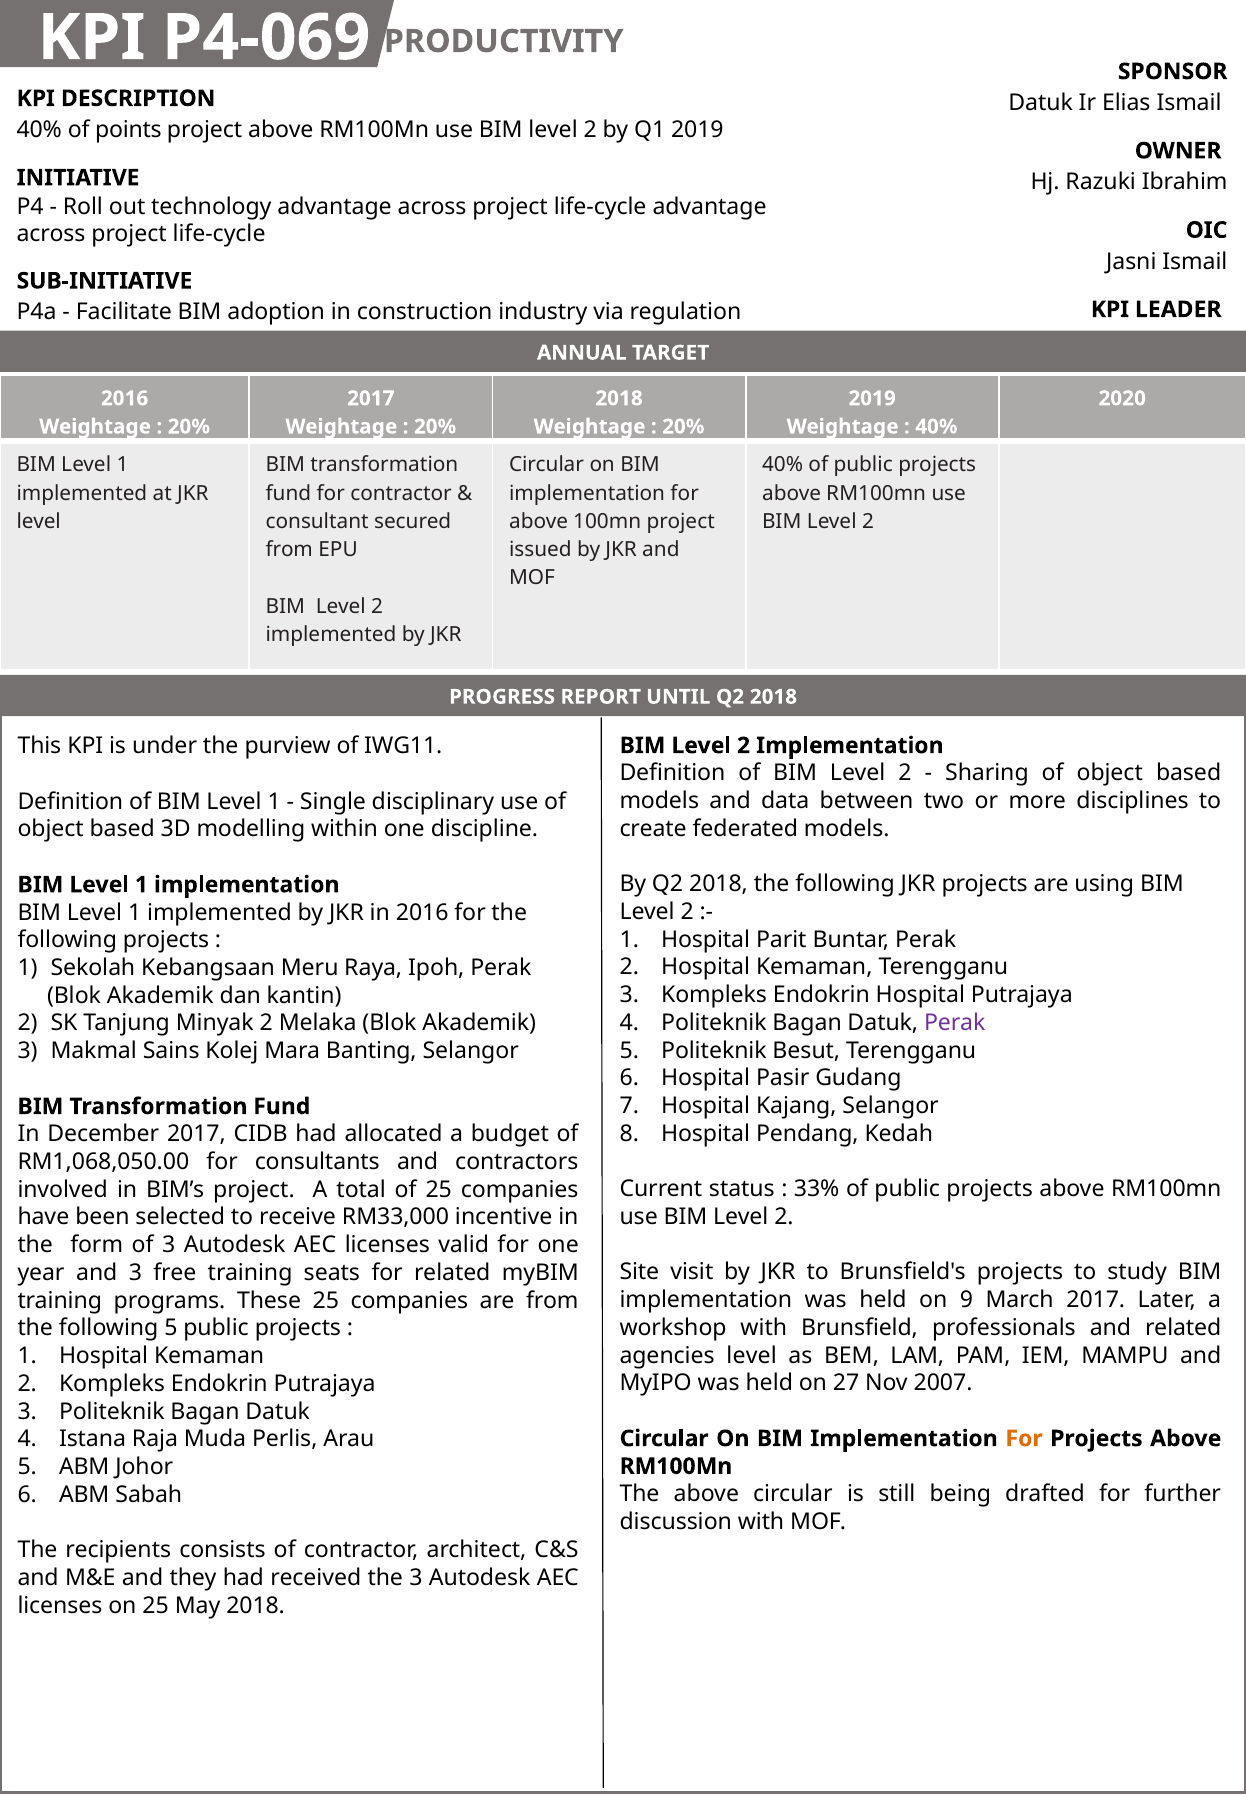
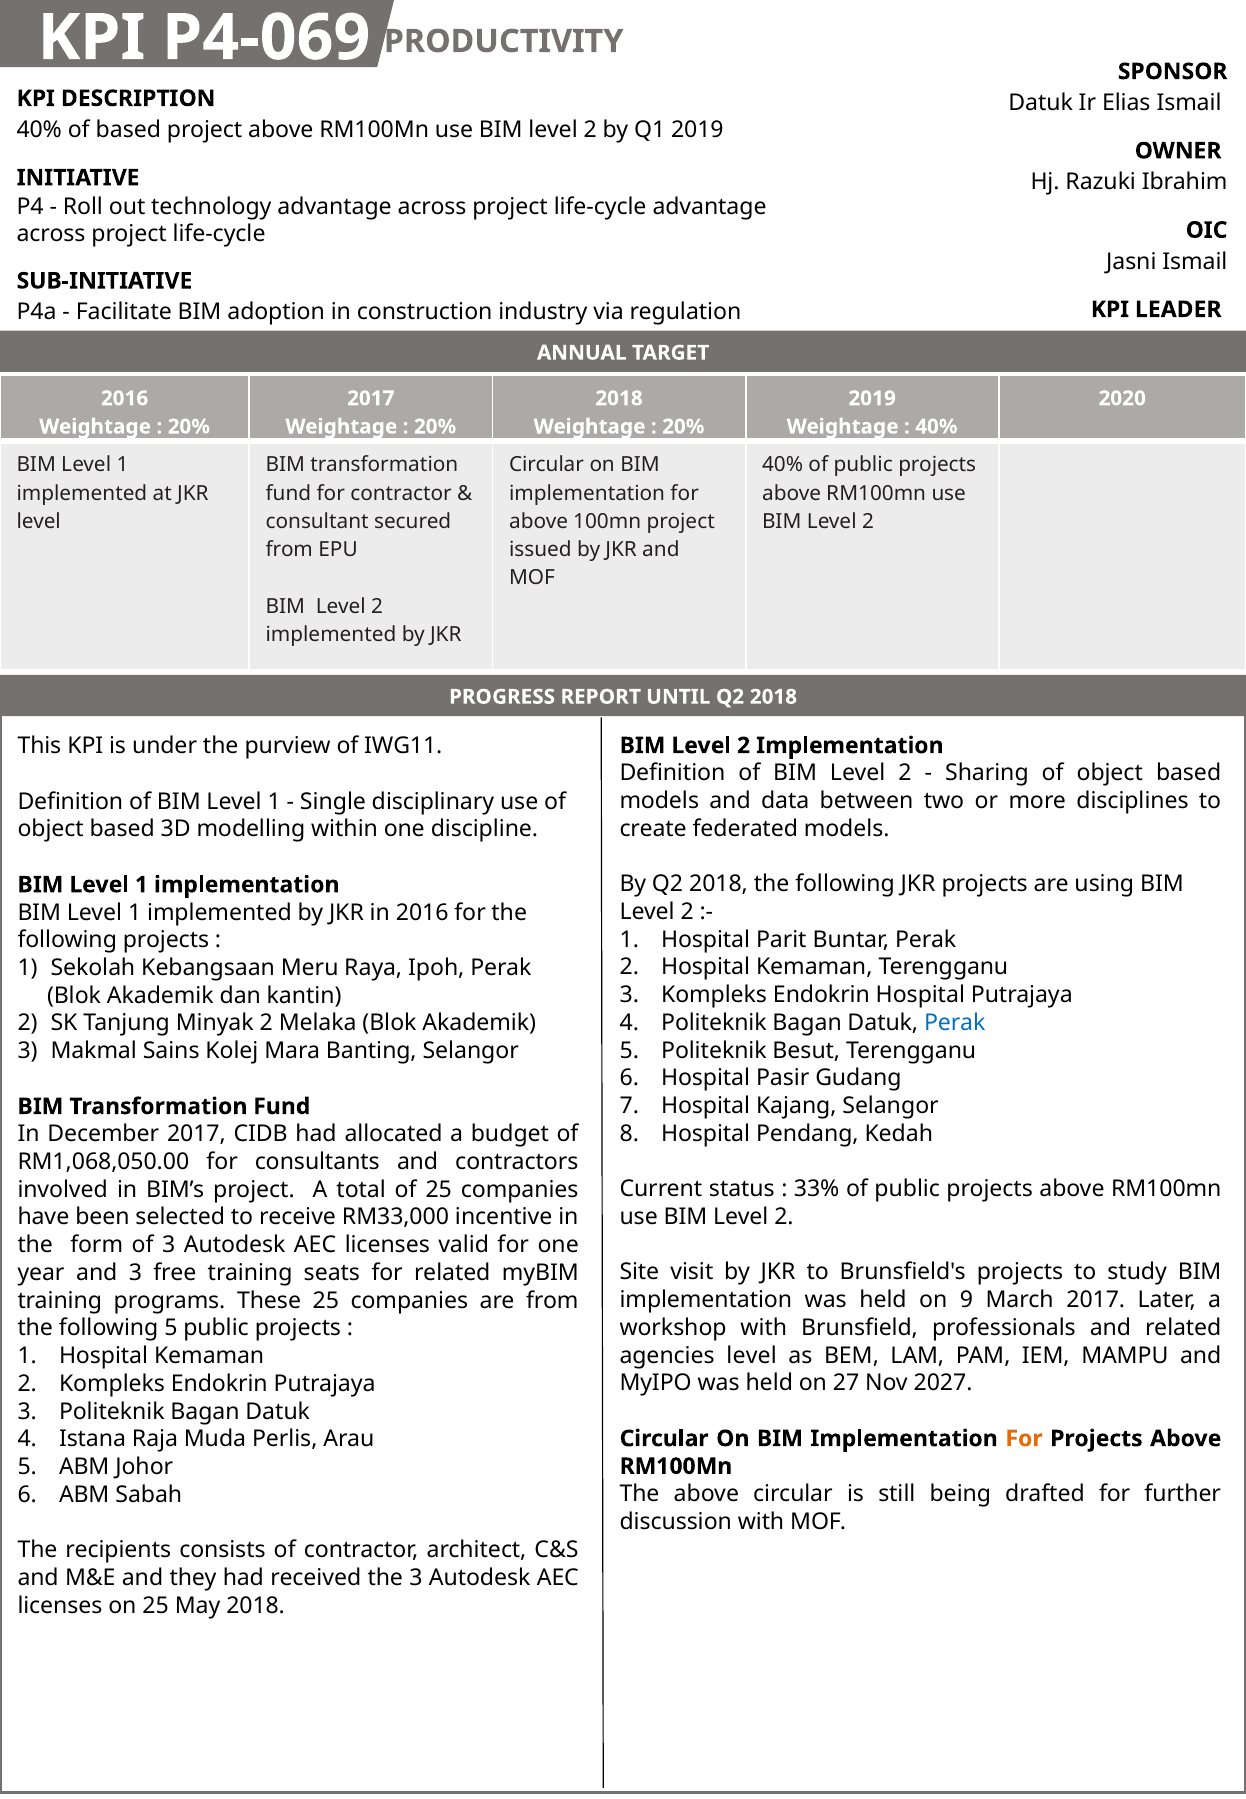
of points: points -> based (128, 130)
Perak colour: purple -> blue (955, 1023)
2007: 2007 -> 2027 (943, 1384)
